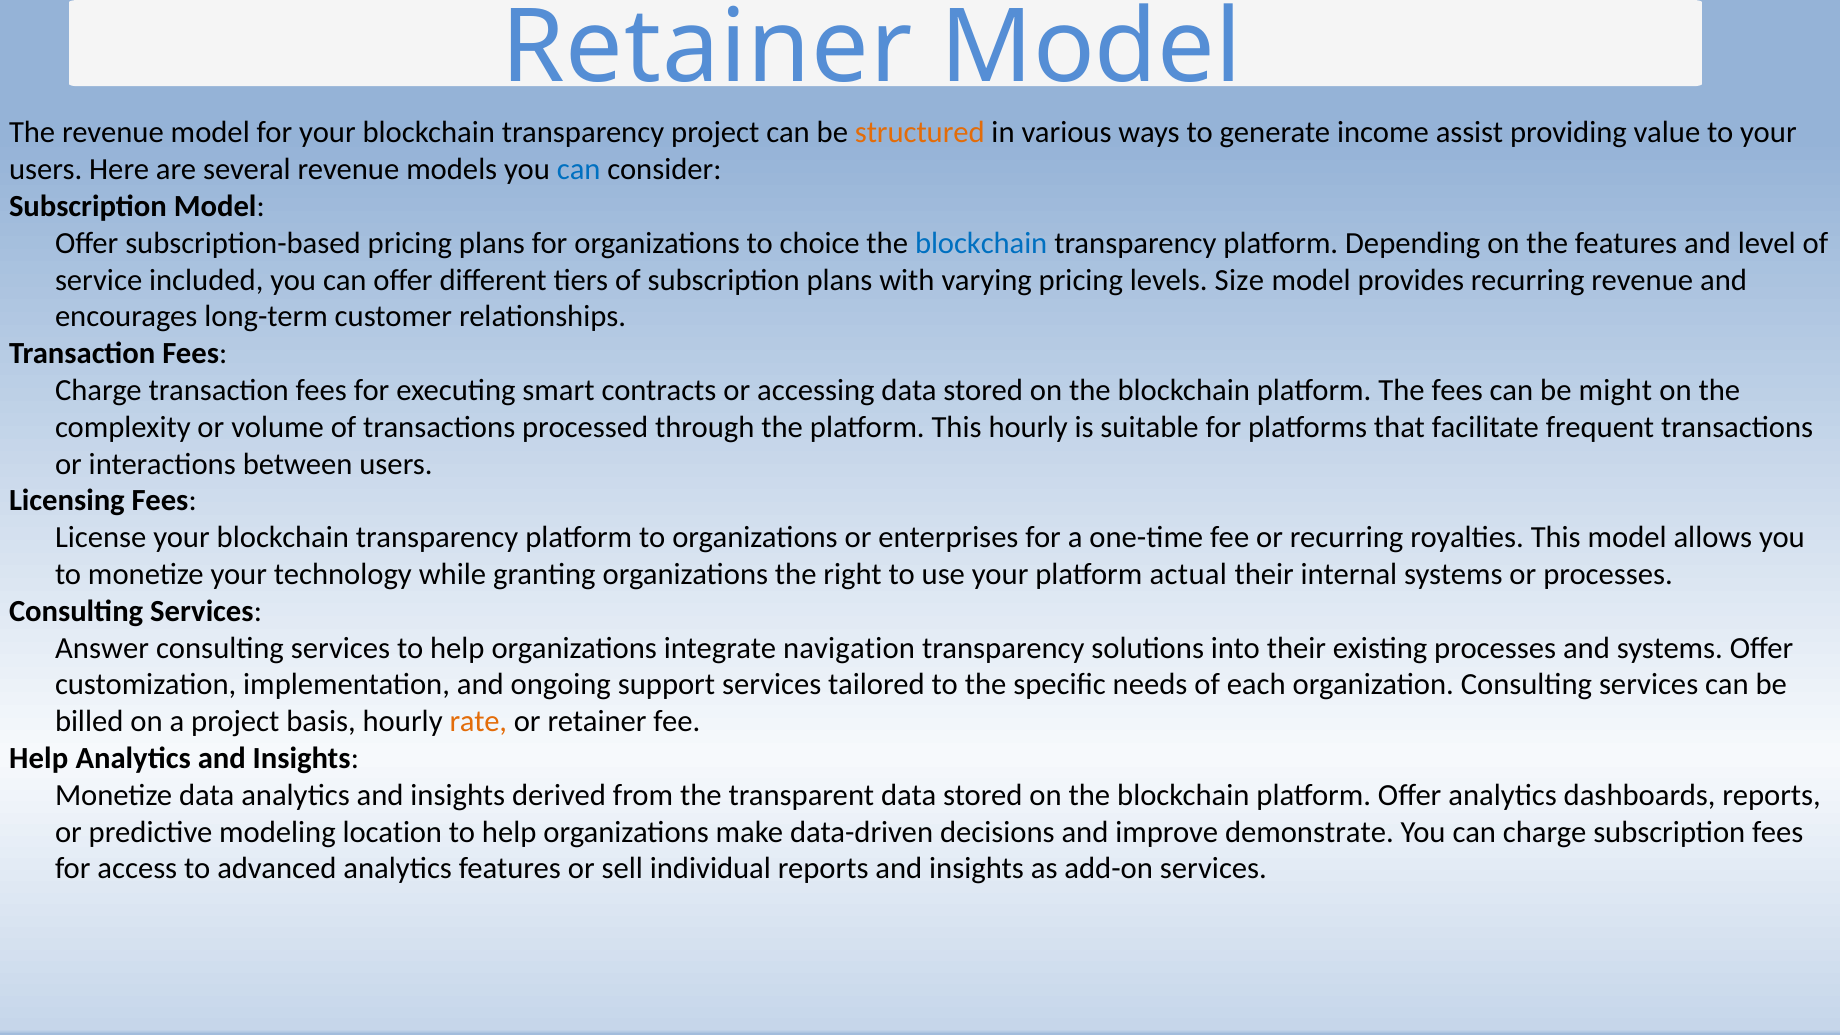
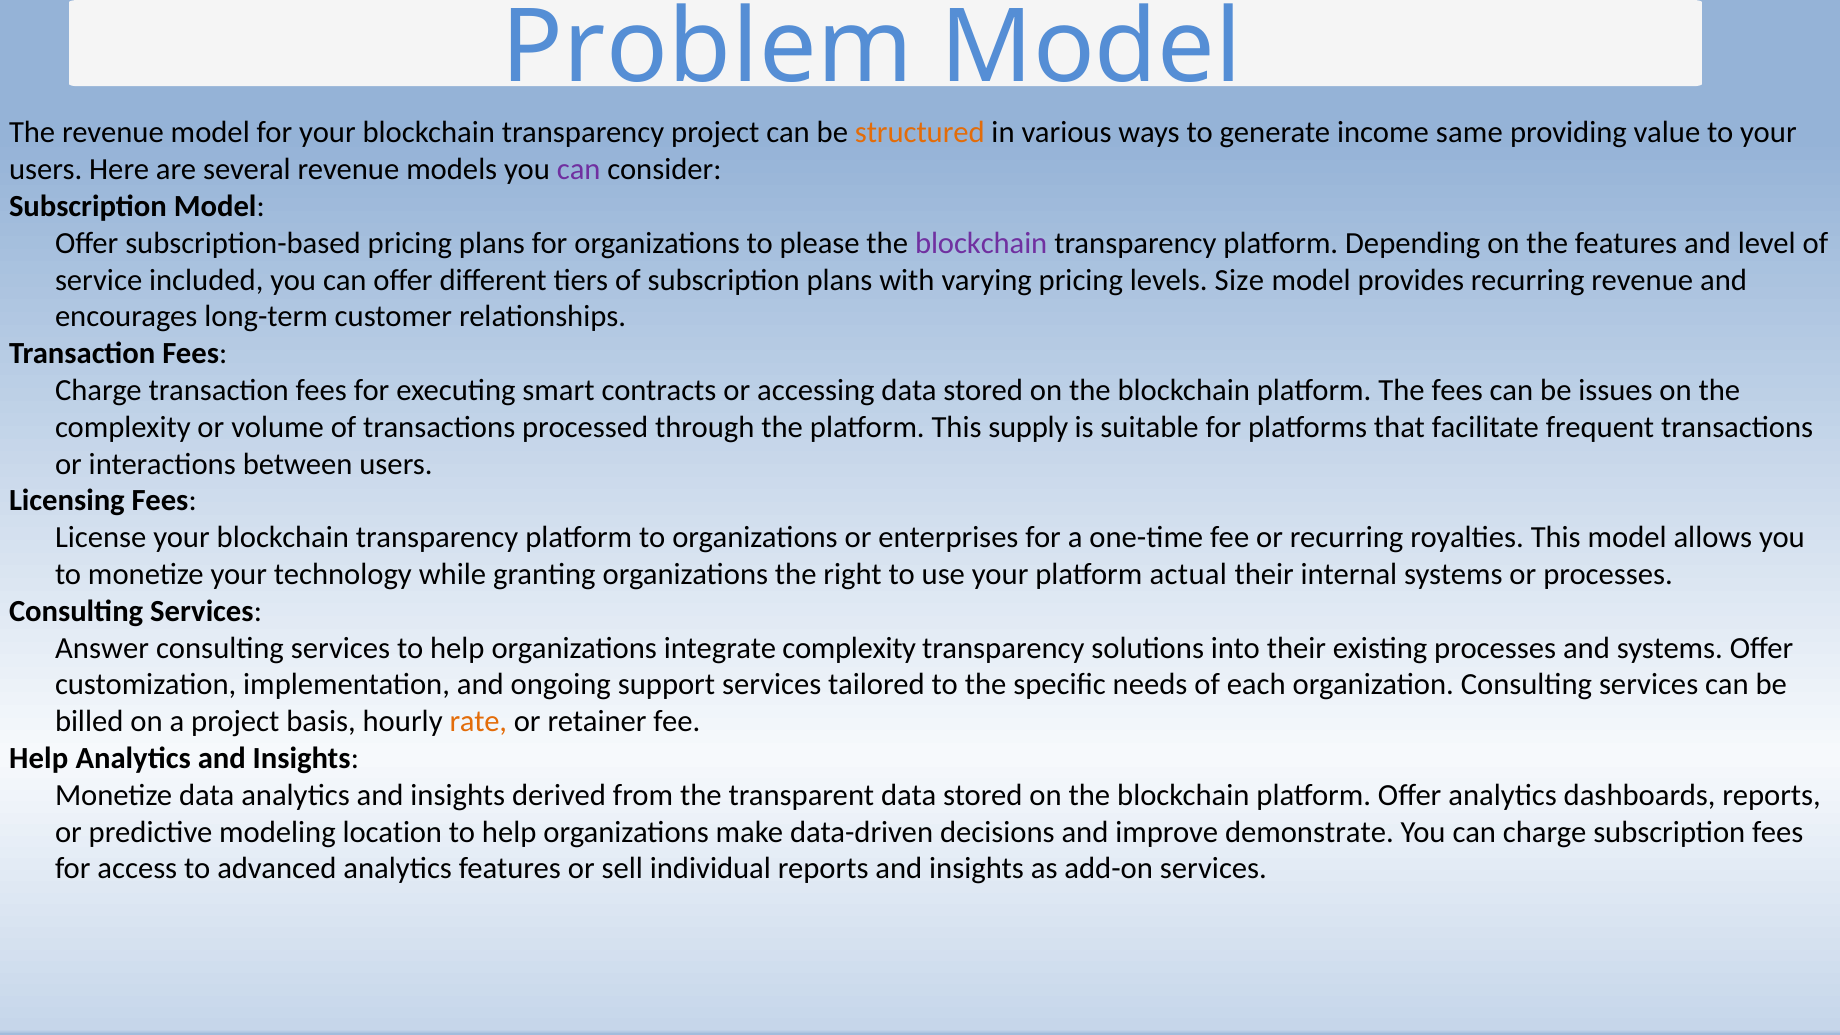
Retainer: Retainer -> Problem (707, 48)
assist: assist -> same (1469, 133)
can colour: blue -> purple (579, 170)
choice: choice -> please (820, 243)
blockchain colour: blue -> purple (981, 243)
might: might -> issues (1615, 390)
This hourly: hourly -> supply (1028, 427)
integrate navigation: navigation -> complexity (849, 648)
